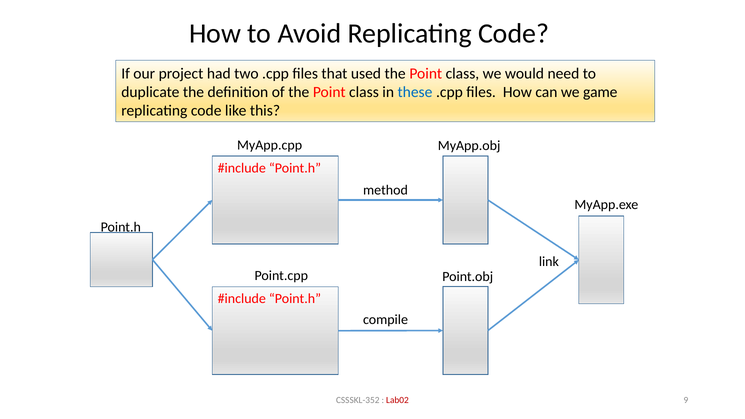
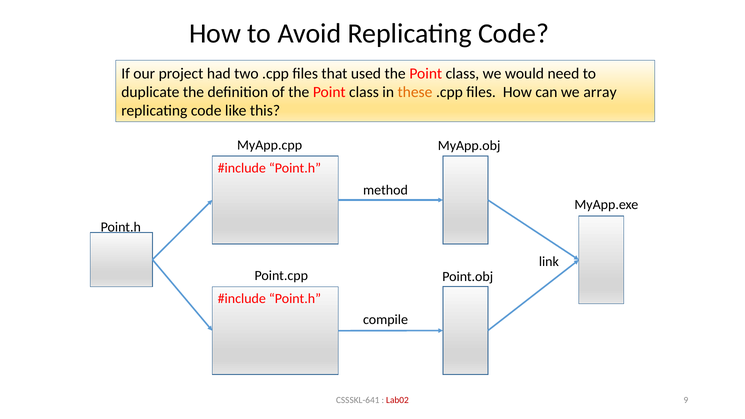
these colour: blue -> orange (415, 92)
game: game -> array (600, 92)
CSSSKL-352: CSSSKL-352 -> CSSSKL-641 (358, 400)
